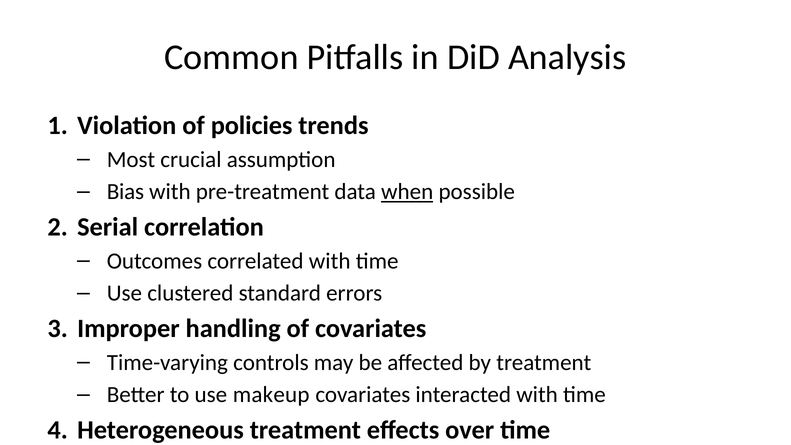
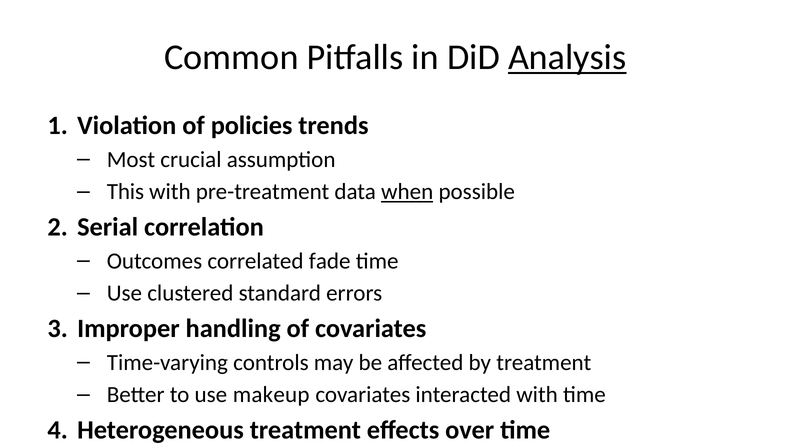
Analysis underline: none -> present (567, 57)
Bias: Bias -> This (125, 192)
correlated with: with -> fade (330, 261)
